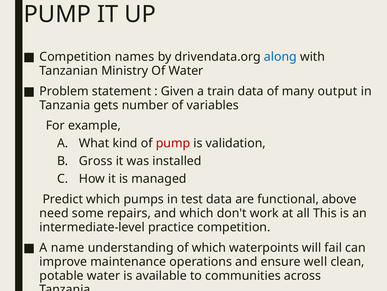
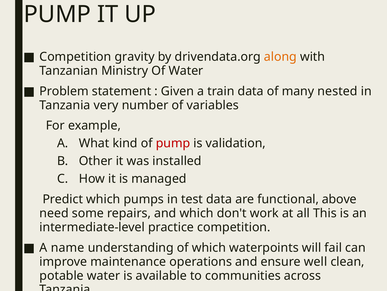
names: names -> gravity (135, 57)
along colour: blue -> orange (280, 57)
output: output -> nested (338, 91)
gets: gets -> very (106, 105)
Gross: Gross -> Other (96, 161)
